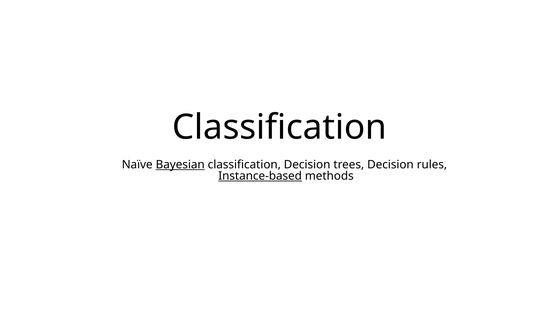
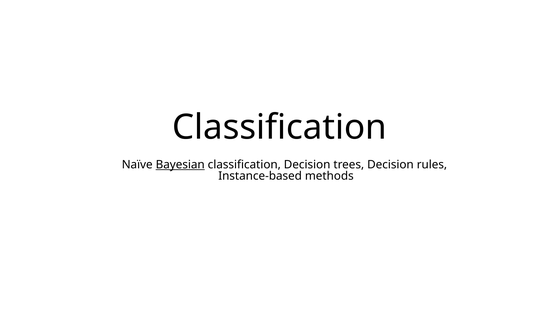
Instance-based underline: present -> none (260, 176)
